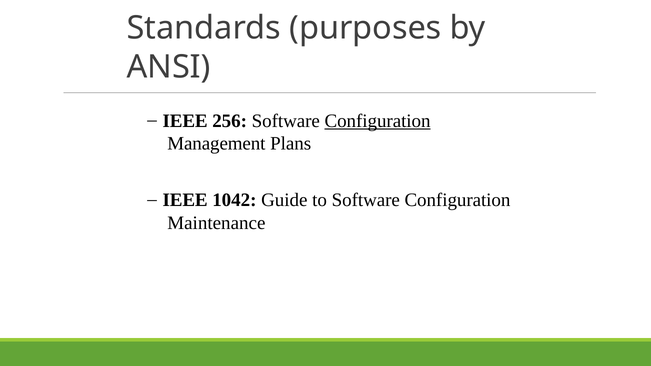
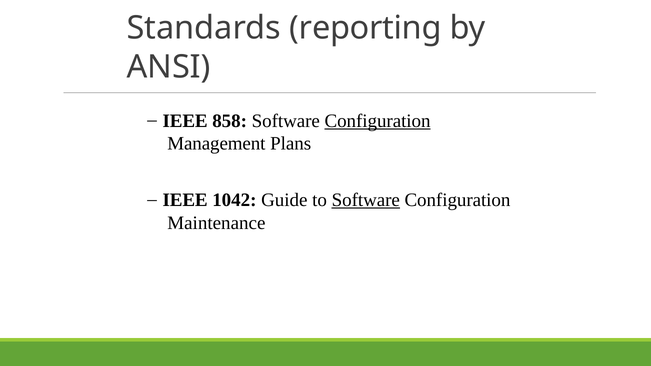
purposes: purposes -> reporting (366, 28)
256: 256 -> 858 (230, 121)
Software underline: none -> present (366, 200)
